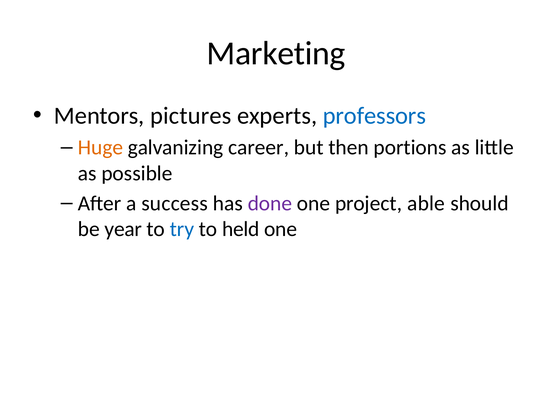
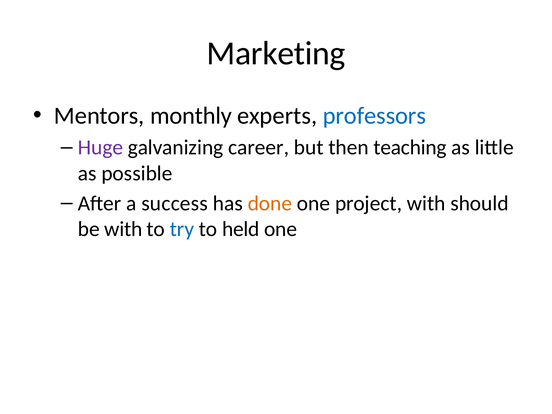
pictures: pictures -> monthly (191, 116)
Huge colour: orange -> purple (101, 147)
portions: portions -> teaching (410, 147)
done colour: purple -> orange (270, 203)
project able: able -> with (426, 203)
be year: year -> with (123, 229)
